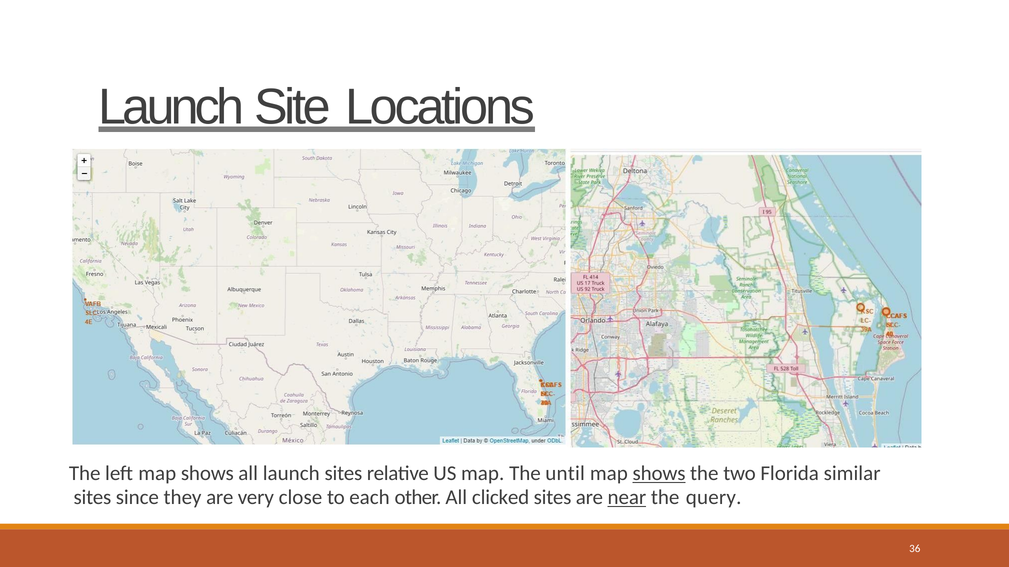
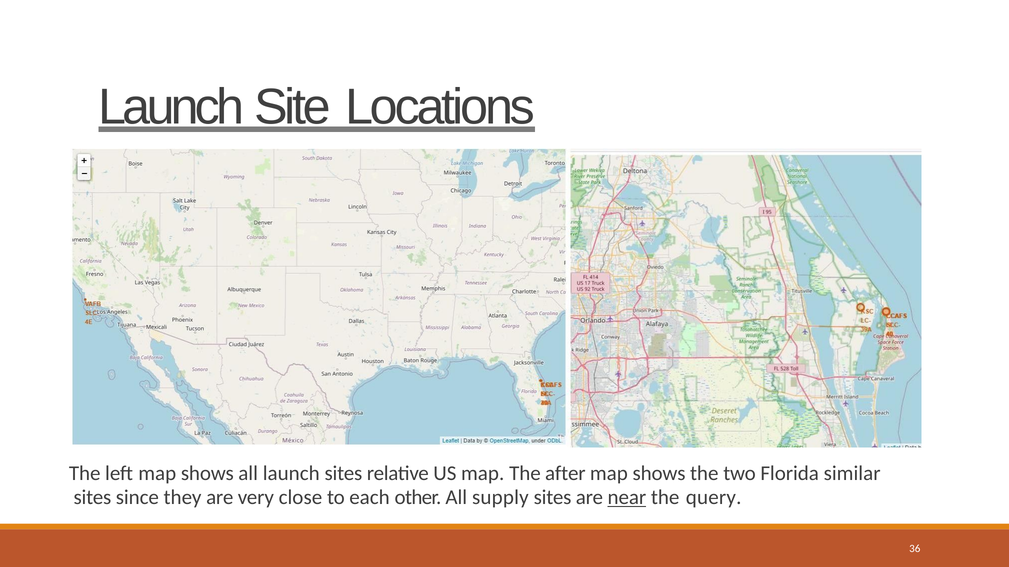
until: until -> after (565, 474)
shows underline: present -> none (659, 474)
clicked: clicked -> supply (500, 498)
